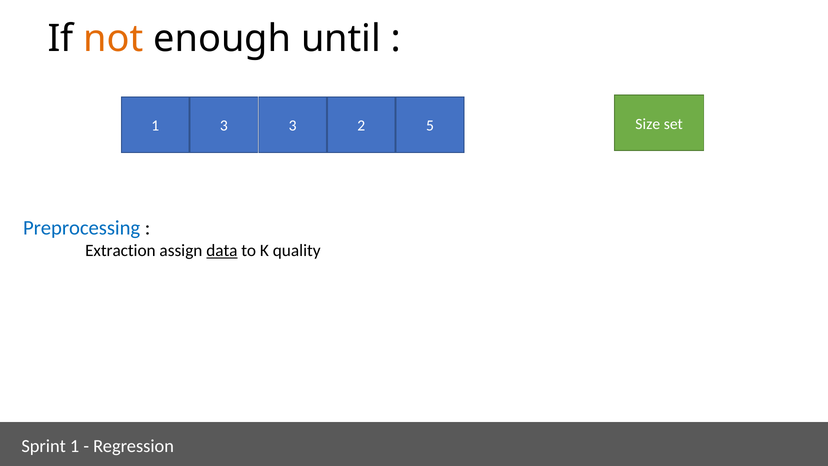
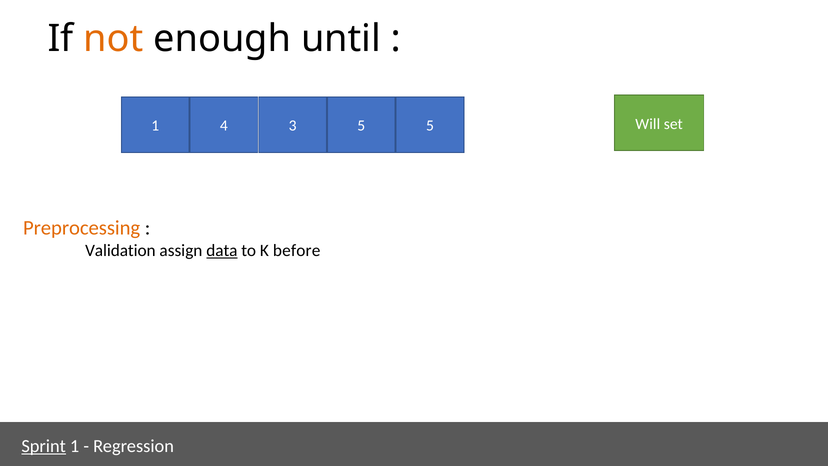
Size: Size -> Will (648, 124)
1 3: 3 -> 4 (224, 126)
3 2: 2 -> 5 (361, 126)
Preprocessing colour: blue -> orange (82, 228)
Extraction: Extraction -> Validation (120, 250)
quality: quality -> before (297, 250)
Sprint underline: none -> present (44, 446)
